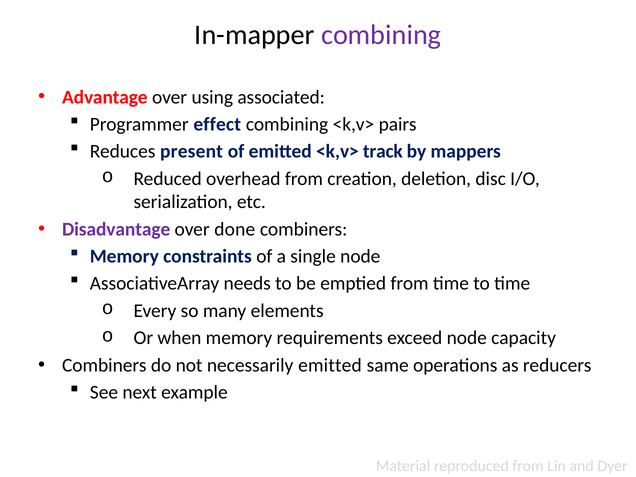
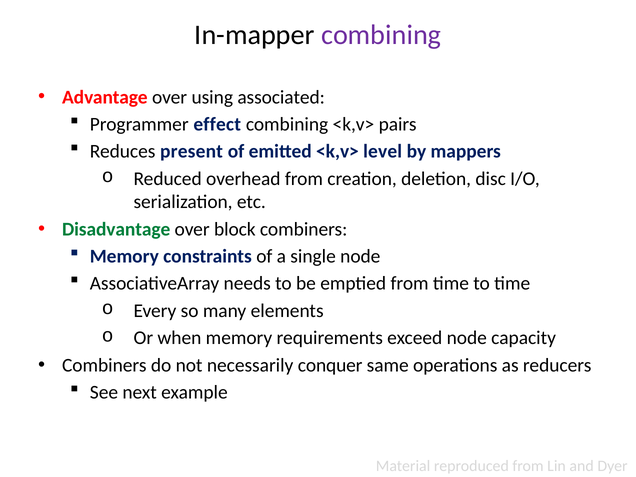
track: track -> level (383, 151)
Disadvantage colour: purple -> green (116, 229)
done: done -> block (235, 229)
necessarily emitted: emitted -> conquer (330, 365)
